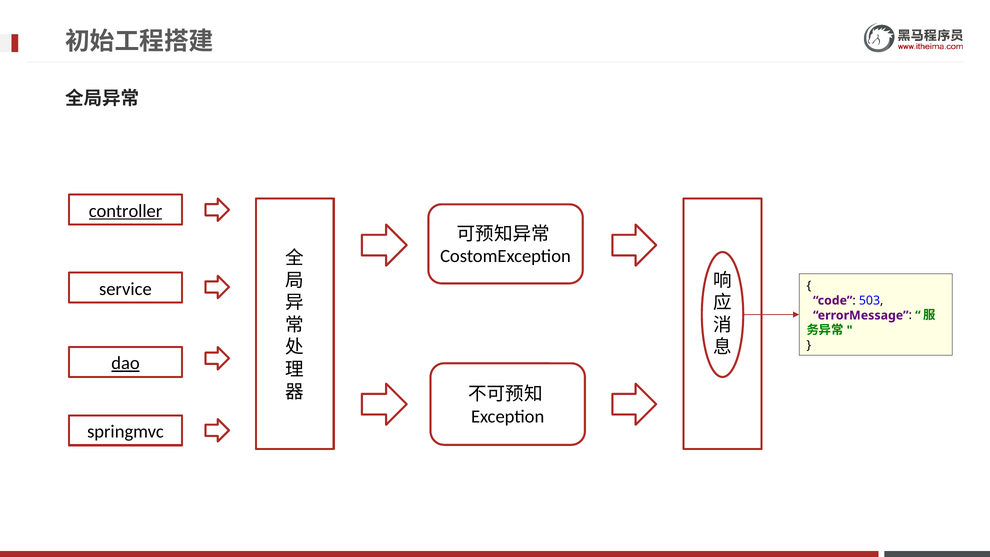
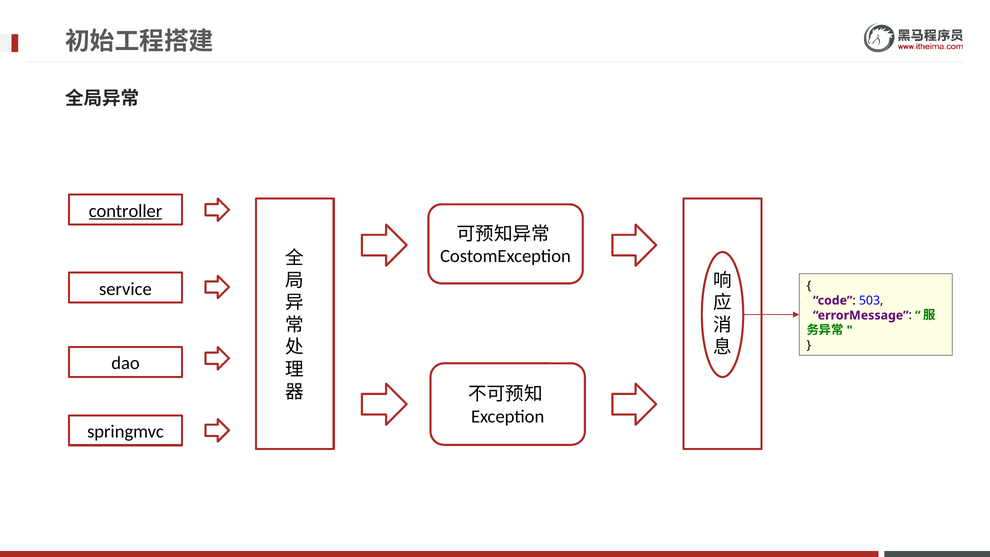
dao underline: present -> none (126, 363)
